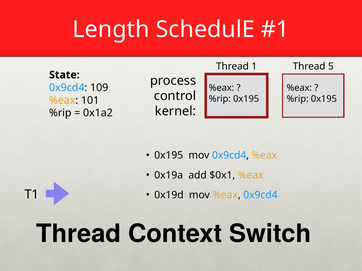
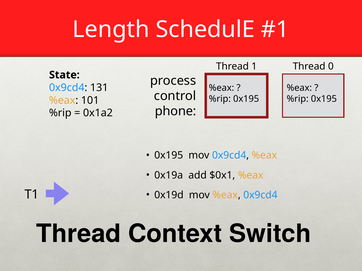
5: 5 -> 0 (331, 67)
109: 109 -> 131 (99, 88)
kernel: kernel -> phone (176, 111)
